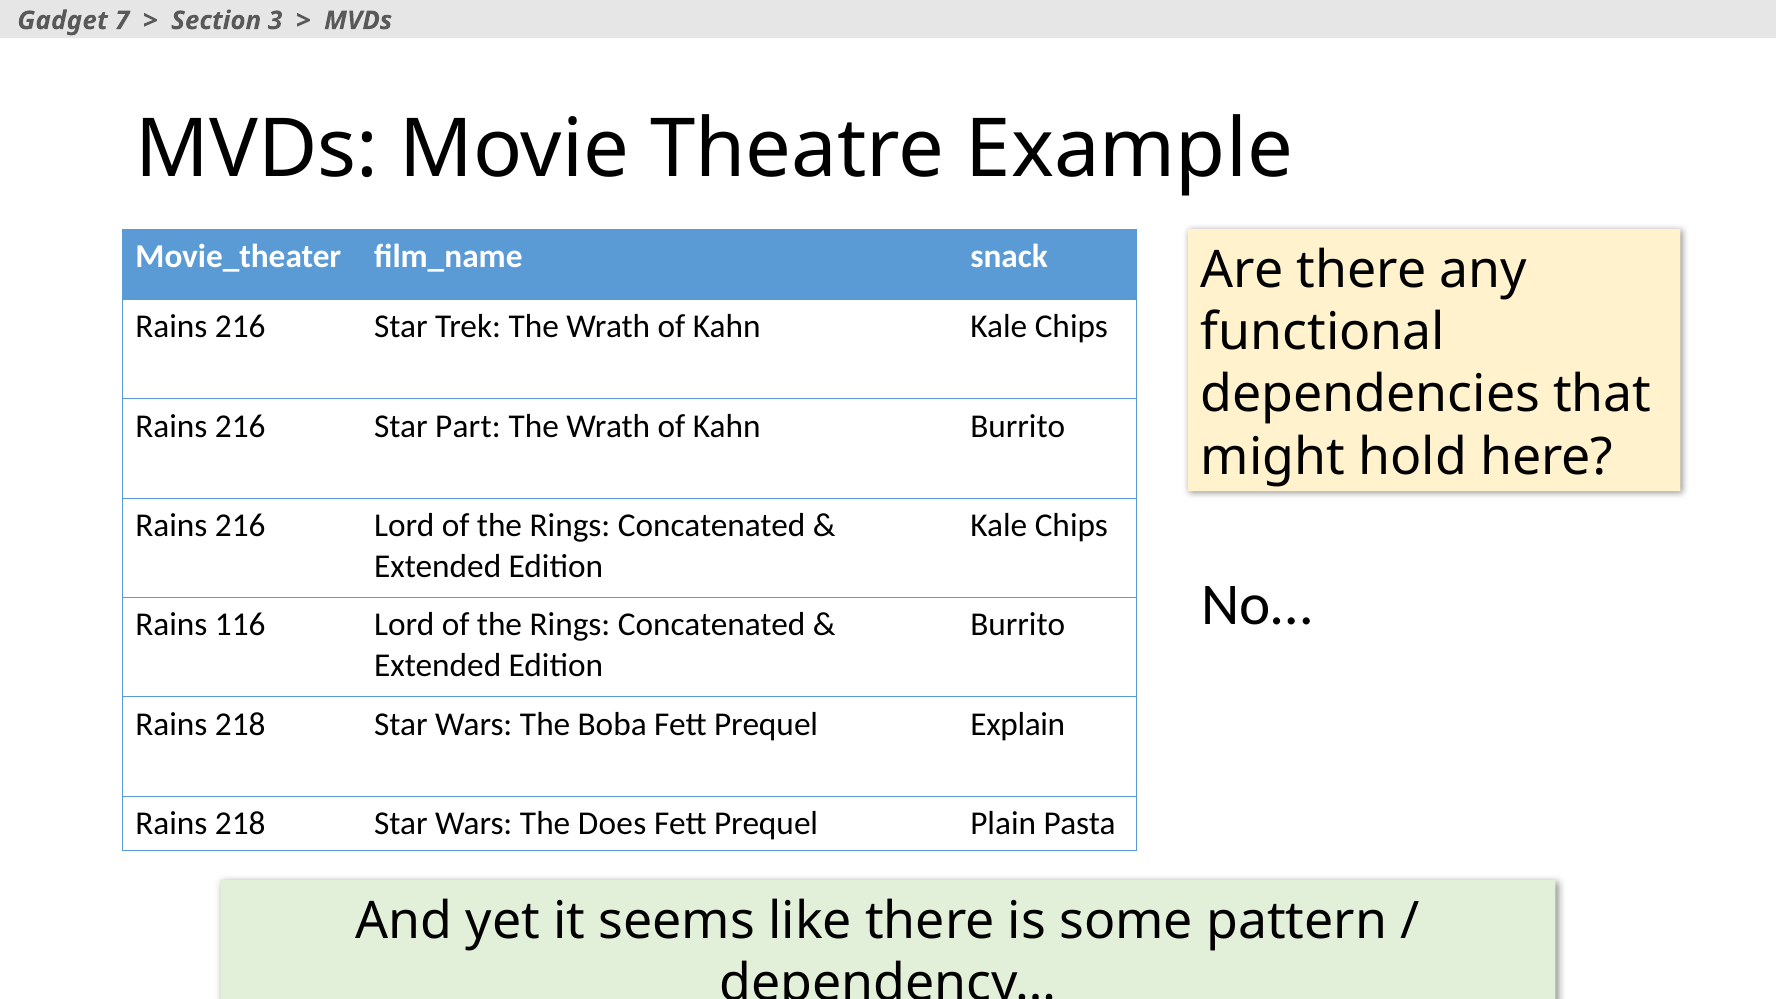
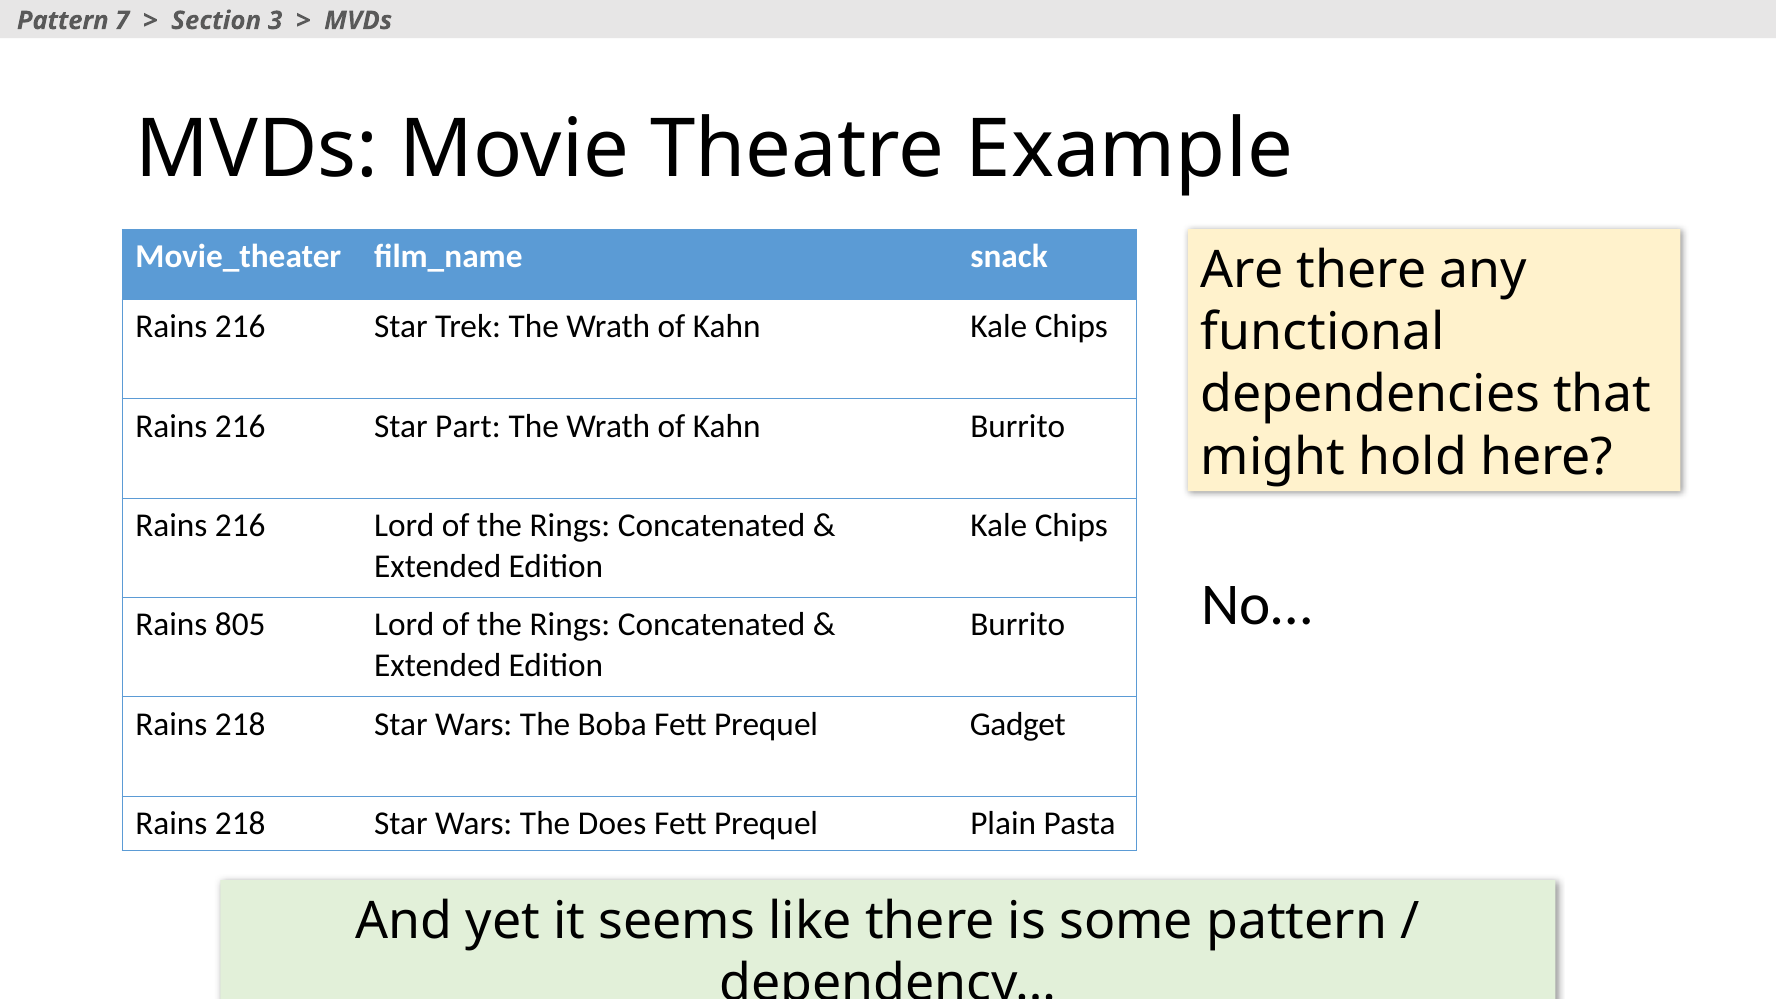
Gadget: Gadget -> Pattern (63, 21)
116: 116 -> 805 (240, 625)
Explain: Explain -> Gadget (1018, 724)
